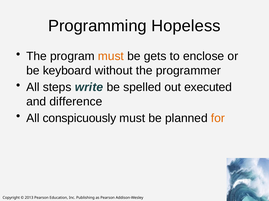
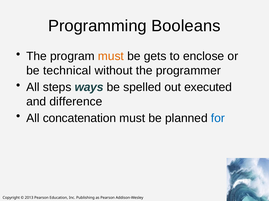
Hopeless: Hopeless -> Booleans (186, 26)
keyboard: keyboard -> technical (67, 71)
write: write -> ways (89, 88)
conspicuously: conspicuously -> concatenation (79, 119)
for colour: orange -> blue (218, 119)
